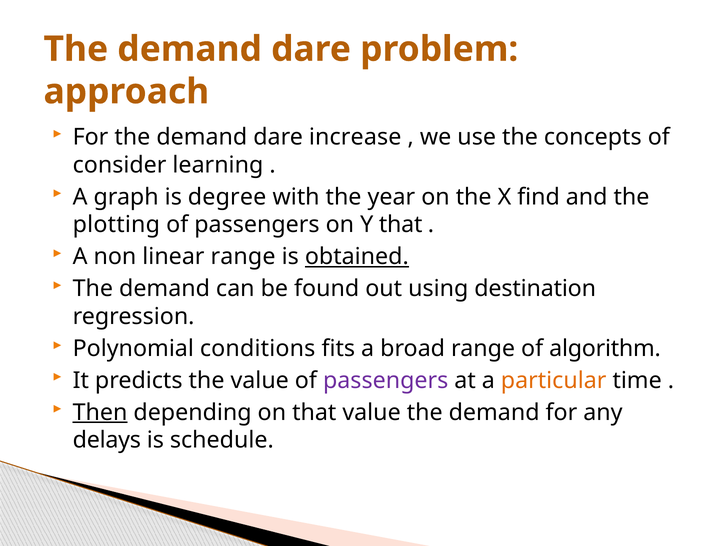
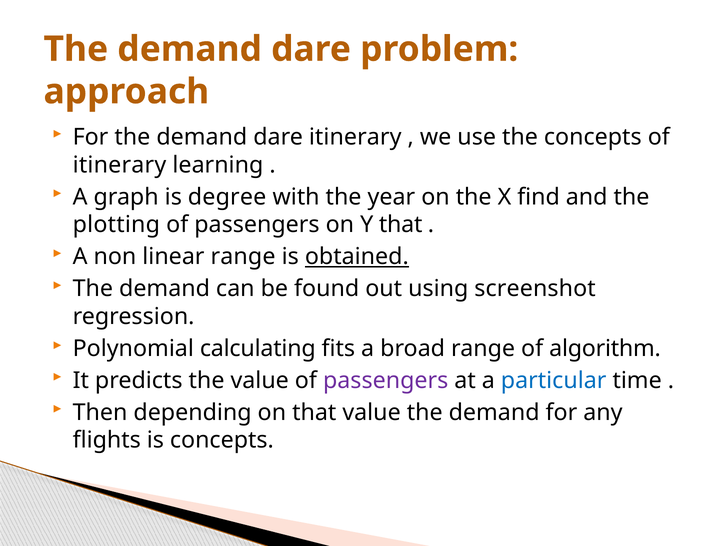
dare increase: increase -> itinerary (355, 137)
consider: consider -> itinerary (119, 165)
destination: destination -> screenshot (535, 289)
conditions: conditions -> calculating (258, 348)
particular colour: orange -> blue (554, 380)
Then underline: present -> none (100, 412)
delays: delays -> flights (107, 440)
is schedule: schedule -> concepts (222, 440)
